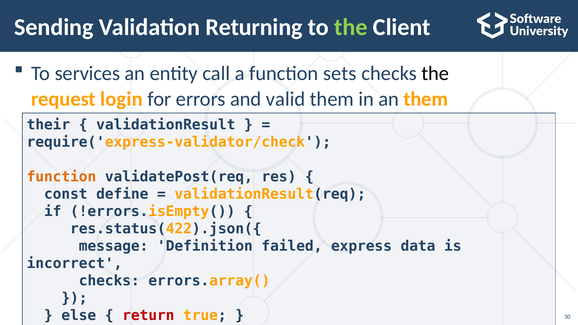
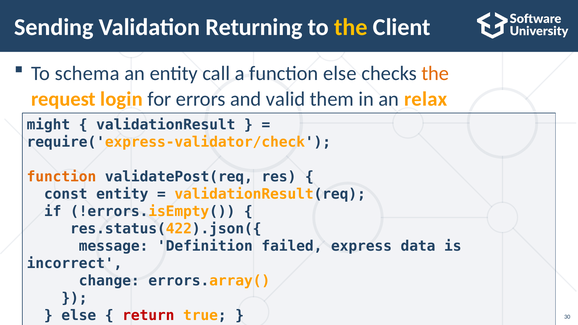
the colour: light green -> yellow (351, 27)
services: services -> schema (87, 73)
function sets: sets -> else (340, 73)
the colour: black -> orange (435, 73)
an them: them -> relax (426, 99)
their: their -> might (48, 125)
const define: define -> entity (122, 194)
checks: checks -> change (109, 281)
